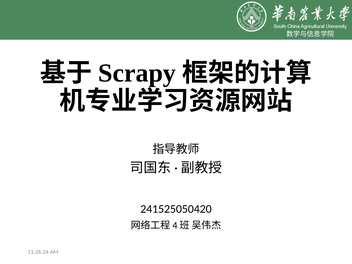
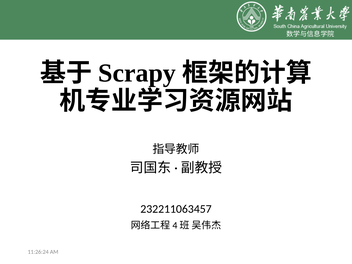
241525050420: 241525050420 -> 232211063457 (176, 209)
